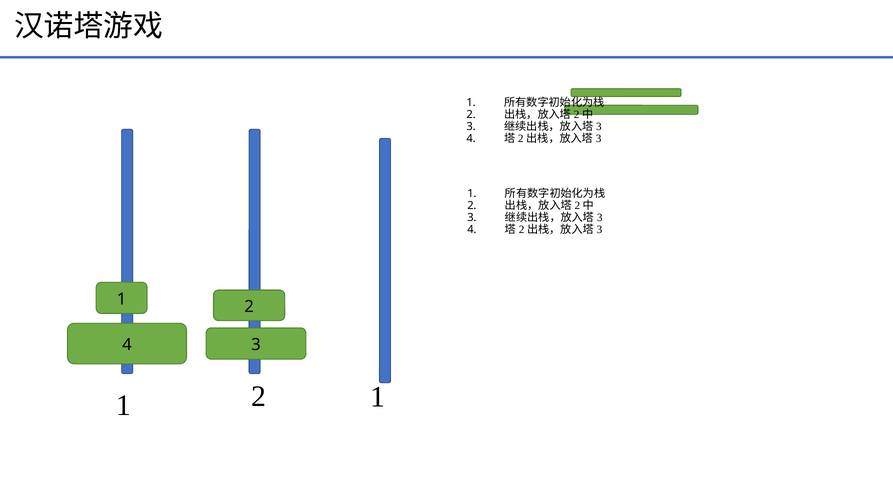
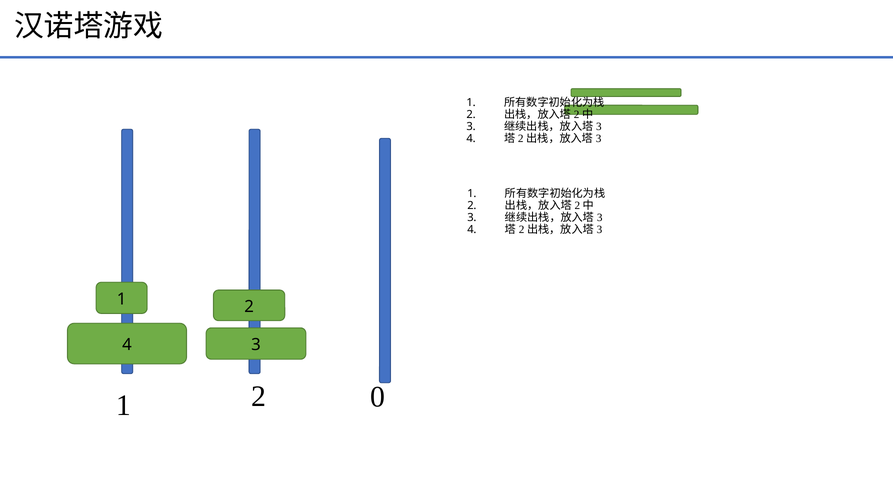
1: 1 -> 0 (378, 397)
